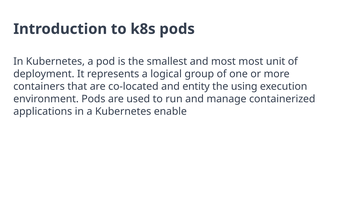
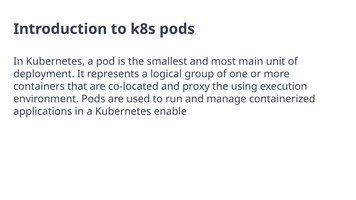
most most: most -> main (251, 62)
entity: entity -> proxy (196, 87)
